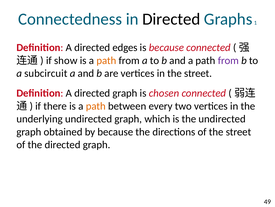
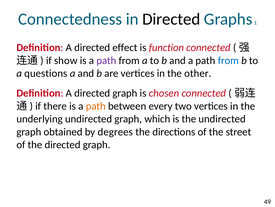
edges: edges -> effect (125, 47)
is because: because -> function (166, 47)
path colour: orange -> purple (106, 60)
from colour: purple -> blue (228, 60)
subcircuit: subcircuit -> questions (46, 73)
in the street: street -> other (198, 73)
by because: because -> degrees (115, 131)
